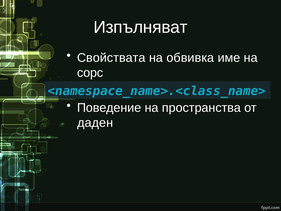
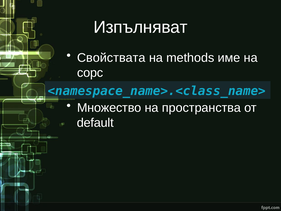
обвивка: обвивка -> methods (190, 58)
Поведение: Поведение -> Множество (109, 108)
даден: даден -> default (95, 123)
